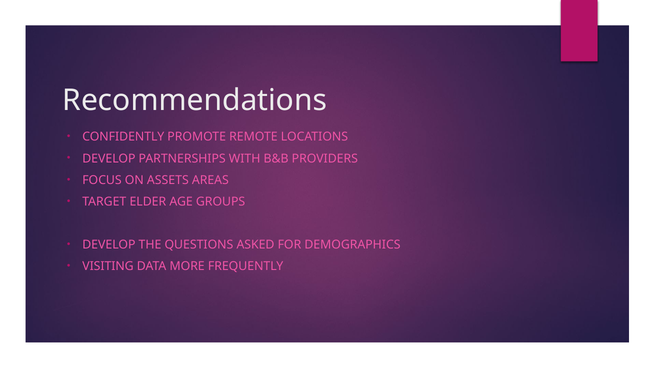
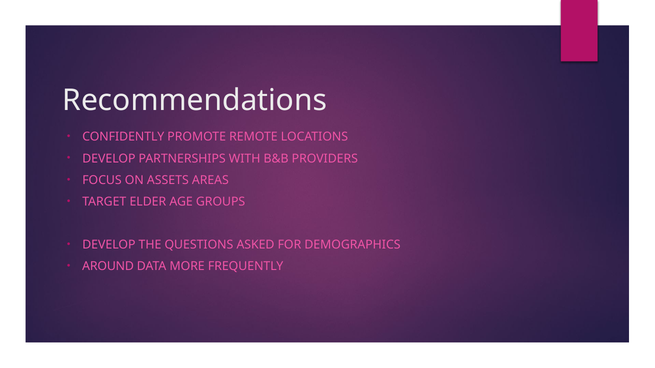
VISITING: VISITING -> AROUND (108, 266)
